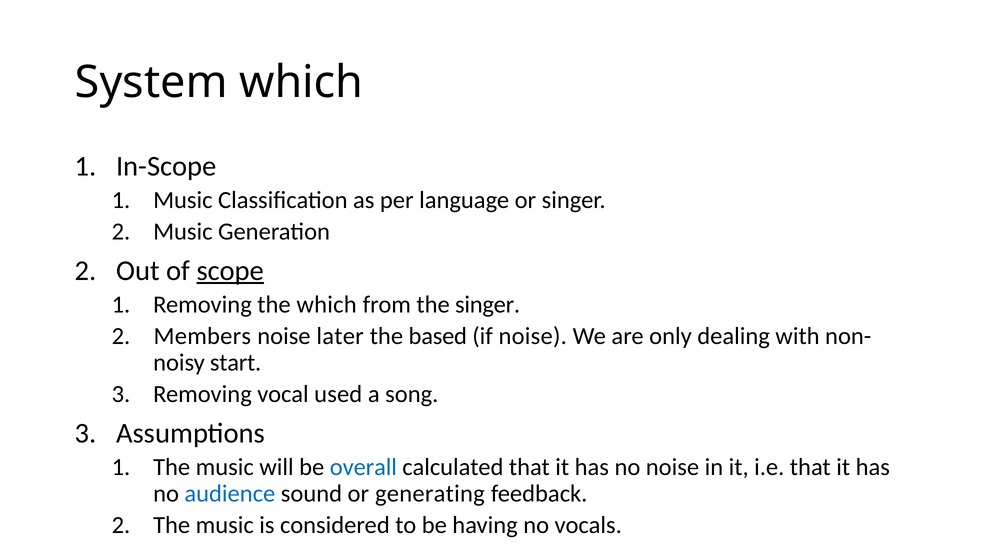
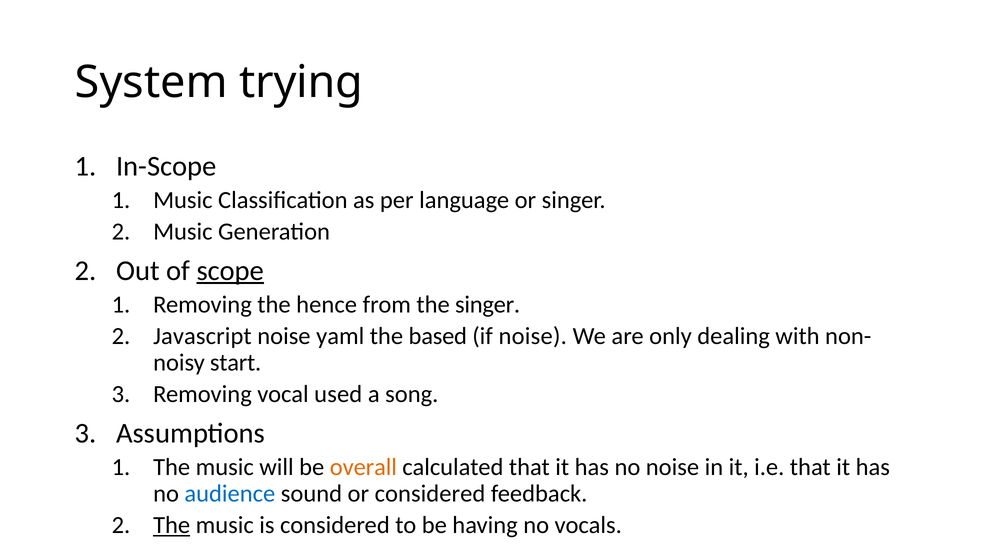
System which: which -> trying (301, 82)
the which: which -> hence (327, 304)
Members: Members -> Javascript (202, 336)
later: later -> yaml (340, 336)
overall colour: blue -> orange (363, 467)
or generating: generating -> considered (430, 493)
The underline: none -> present (172, 525)
